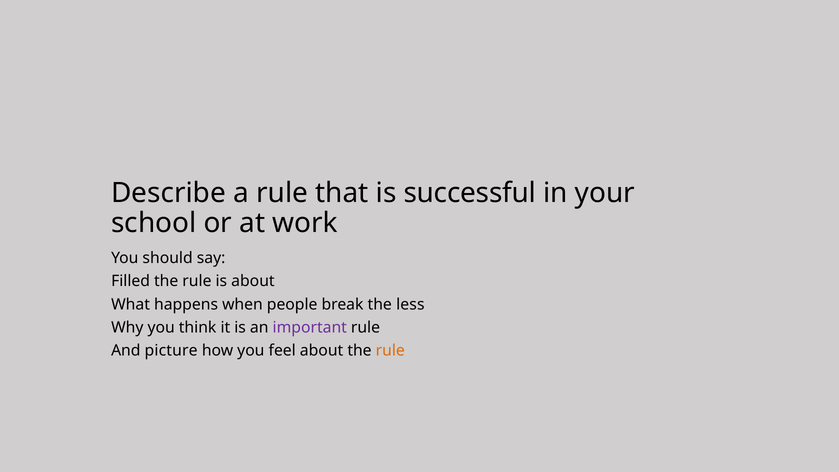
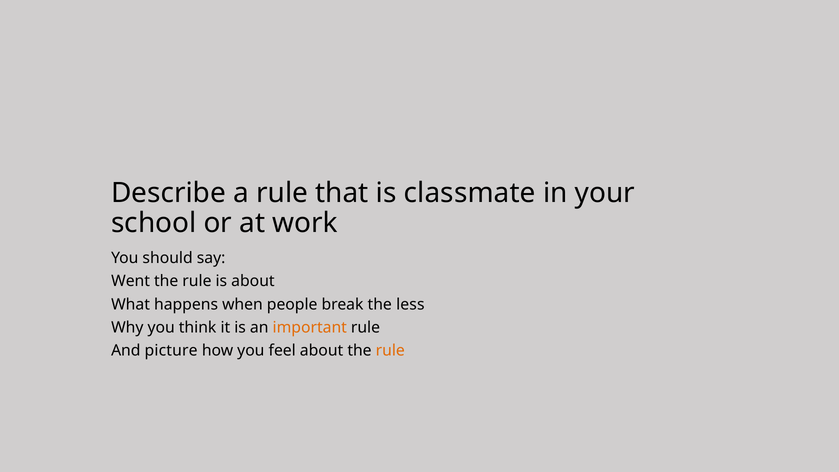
successful: successful -> classmate (470, 193)
Filled: Filled -> Went (131, 281)
important colour: purple -> orange (310, 327)
